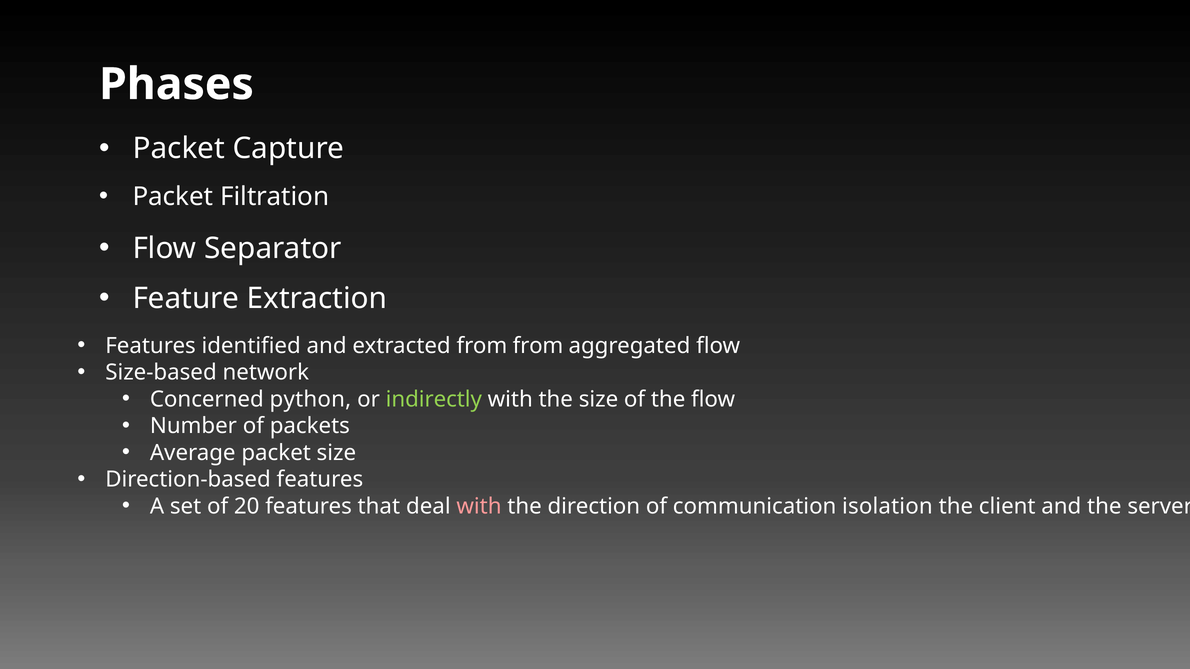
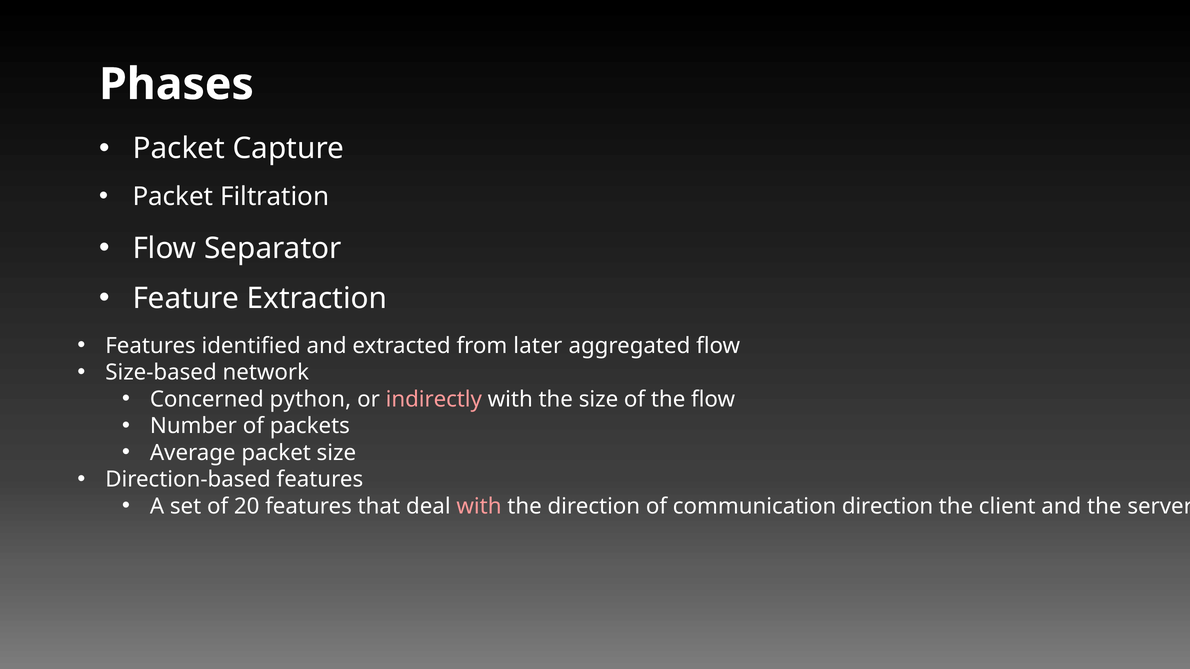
from from: from -> later (538, 346)
indirectly colour: light green -> pink (434, 399)
communication isolation: isolation -> direction (888, 507)
